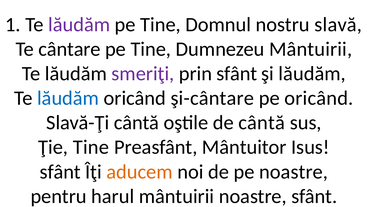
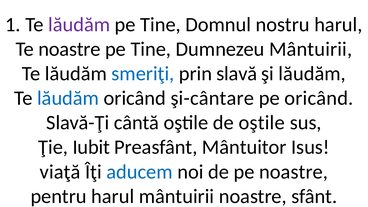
nostru slavă: slavă -> harul (338, 25)
Te cântare: cântare -> noastre (69, 49)
smeriţi colour: purple -> blue (143, 74)
prin sfânt: sfânt -> slavă (237, 74)
de cântă: cântă -> oştile (262, 123)
Ţie Tine: Tine -> Iubit (91, 147)
sfânt: sfânt -> viaţă (60, 172)
aducem colour: orange -> blue (140, 172)
